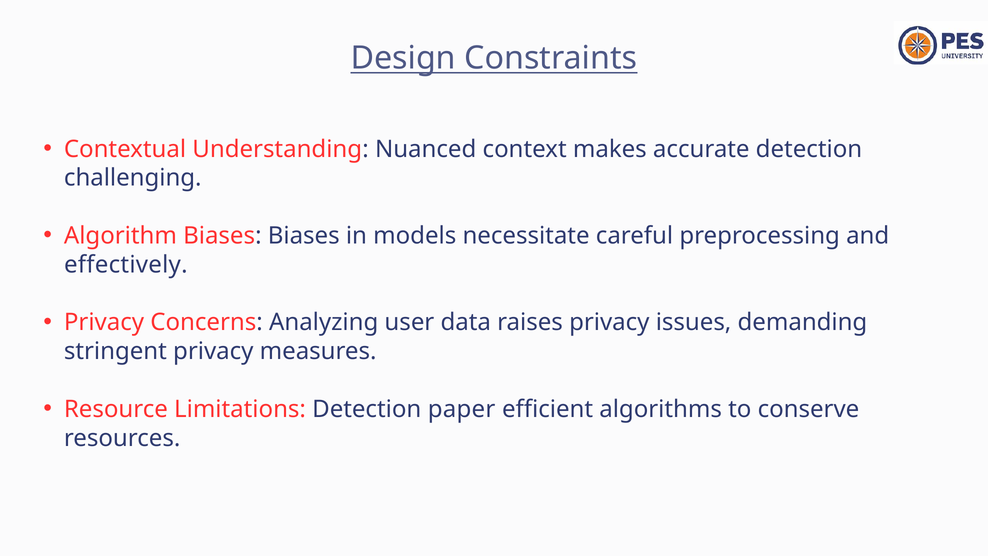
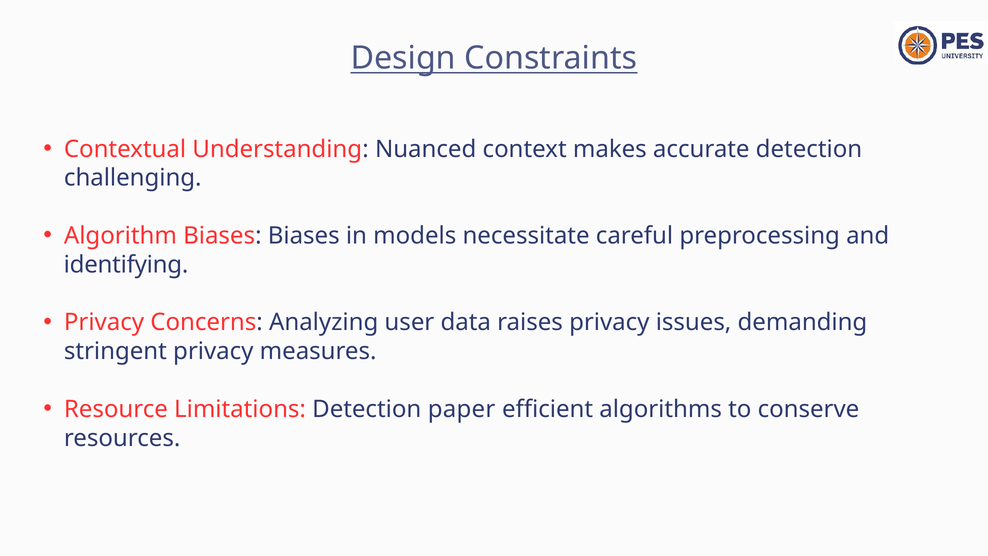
effectively: effectively -> identifying (126, 265)
